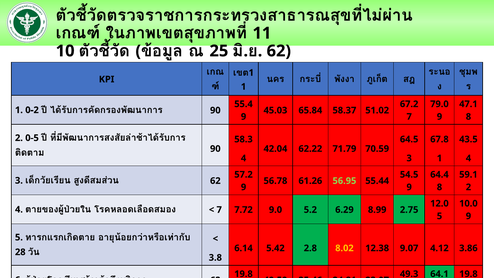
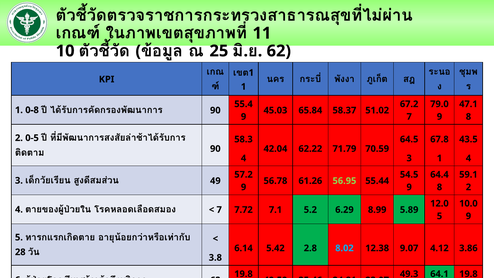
0-2: 0-2 -> 0-8 (32, 110)
62: 62 -> 49 (215, 181)
9.0: 9.0 -> 7.1 (275, 210)
2.75: 2.75 -> 5.89 (409, 210)
8.02 colour: yellow -> light blue (344, 248)
